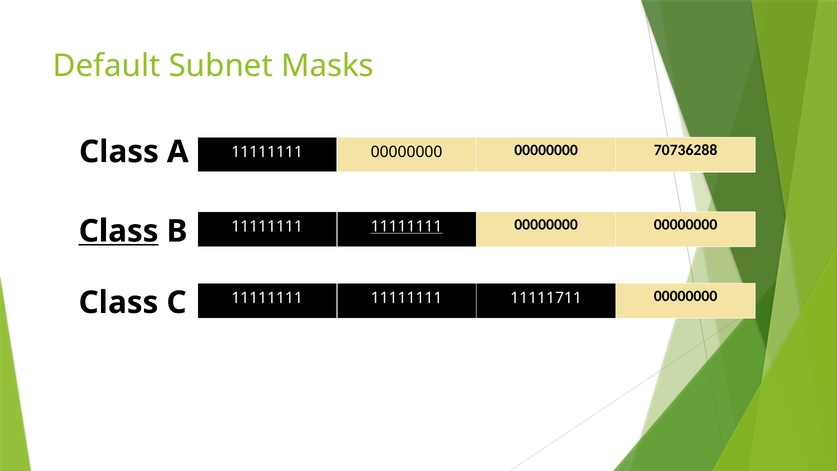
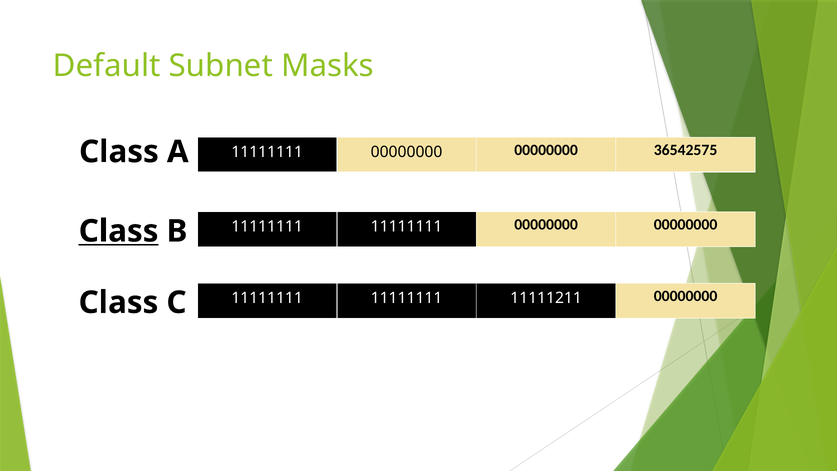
70736288: 70736288 -> 36542575 (686, 150)
11111111 underline: present -> none (407, 226)
11111711: 11111711 -> 11111211 (546, 298)
